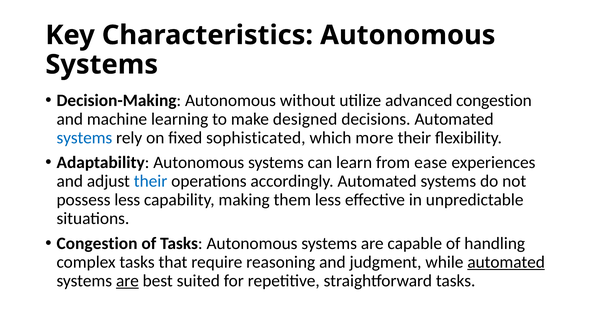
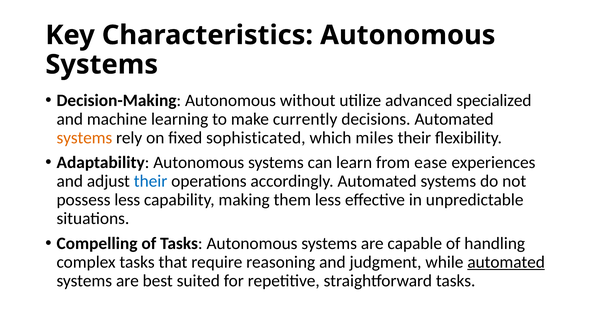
advanced congestion: congestion -> specialized (494, 101)
designed: designed -> currently (305, 119)
systems colour: blue -> orange (84, 138)
more: more -> miles (374, 138)
Congestion: Congestion -> Compelling (97, 244)
are underline: present -> none (127, 281)
